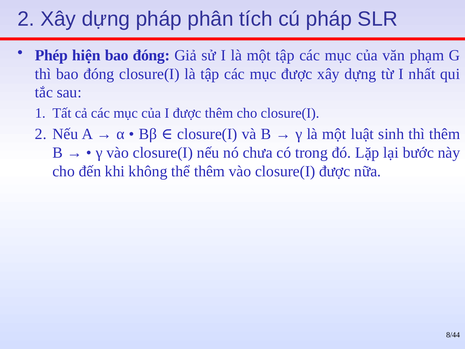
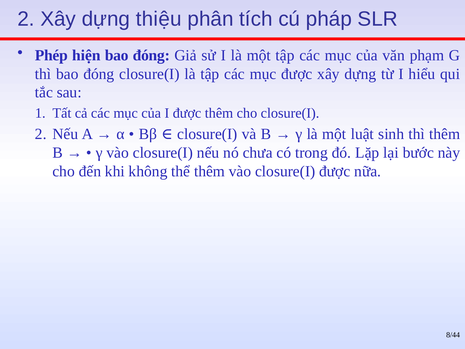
dựng pháp: pháp -> thiệu (159, 19)
nhất: nhất -> hiểu (422, 74)
